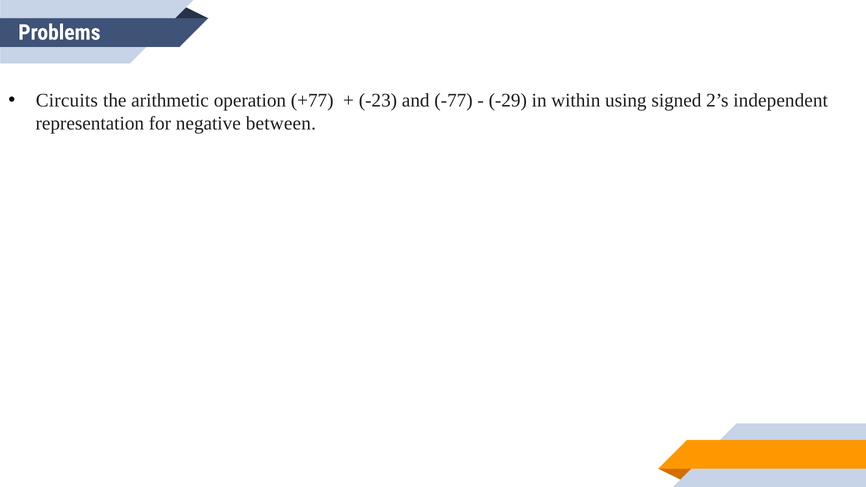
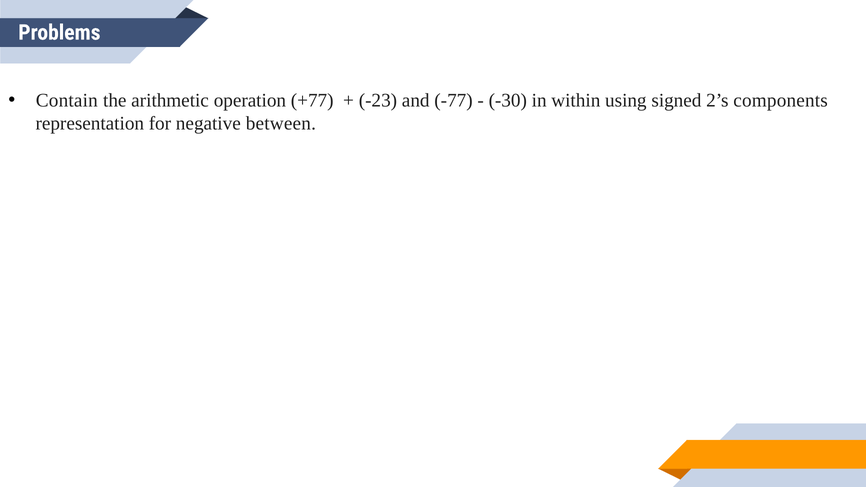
Circuits: Circuits -> Contain (67, 101)
-29: -29 -> -30 (508, 101)
independent: independent -> components (781, 101)
